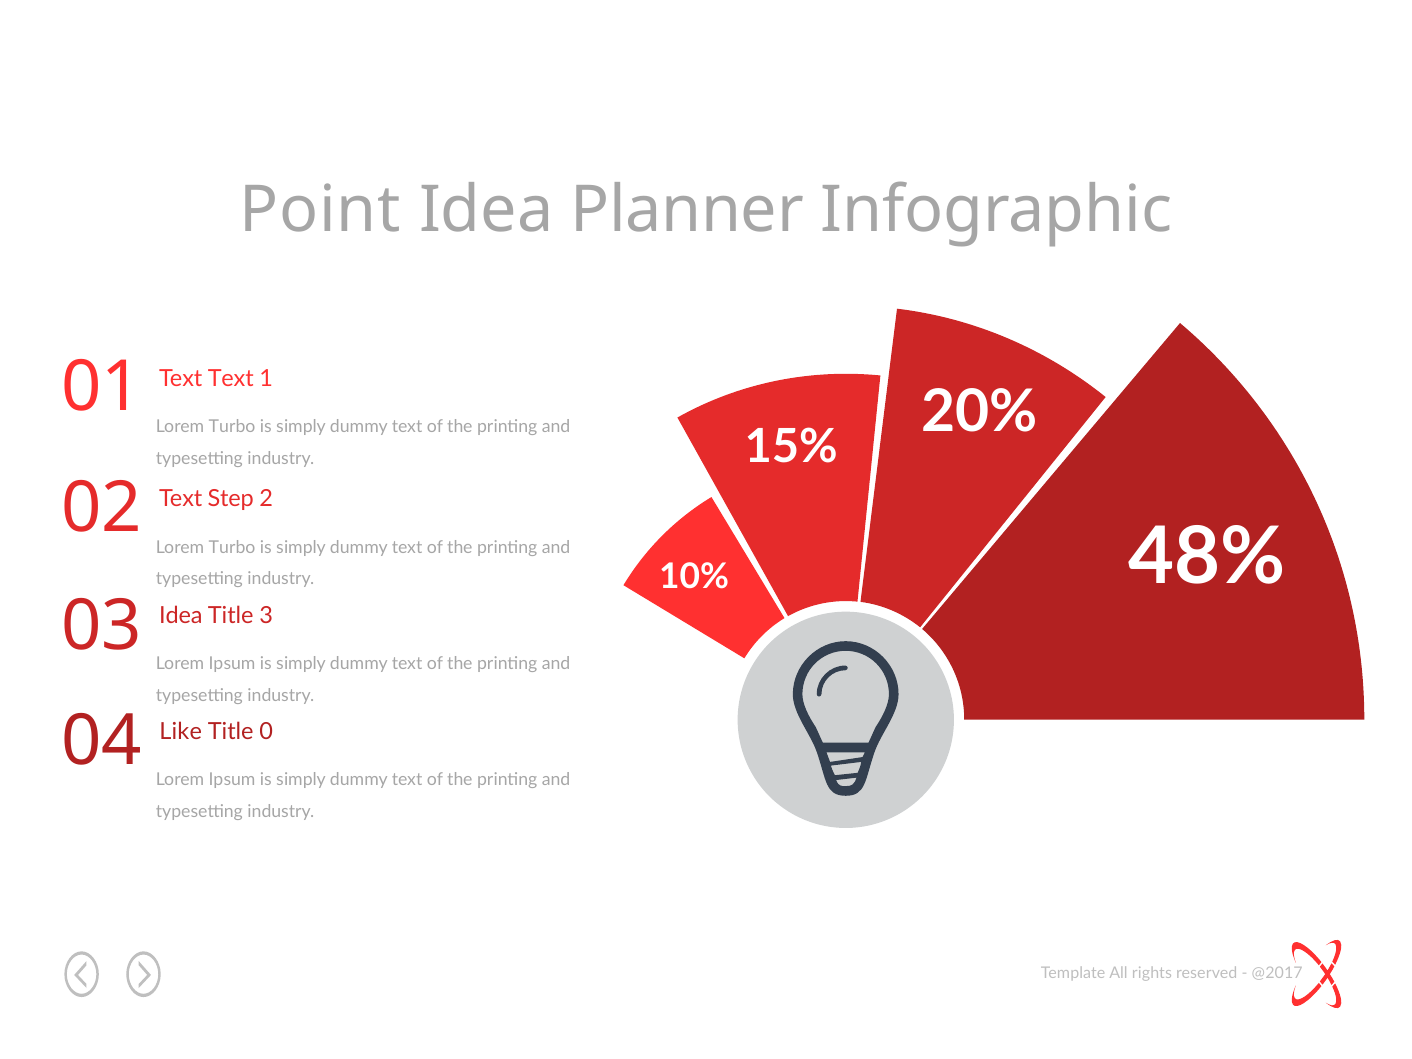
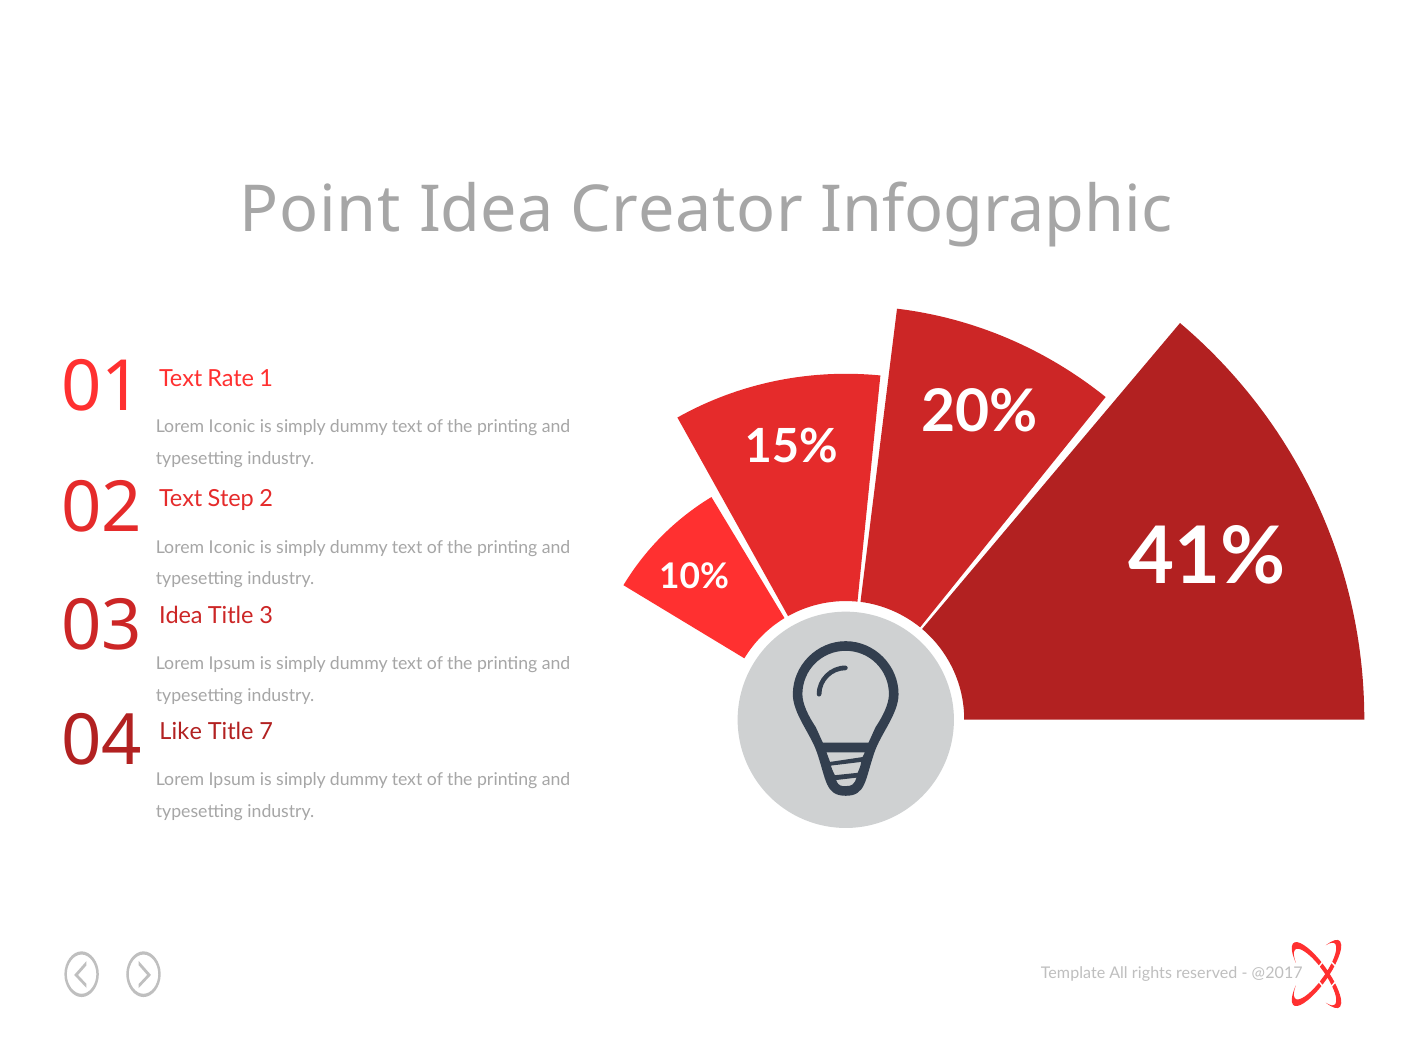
Planner: Planner -> Creator (687, 211)
Text Text: Text -> Rate (231, 379)
Turbo: Turbo -> Iconic (232, 427)
48%: 48% -> 41% (1207, 557)
Turbo: Turbo -> Iconic (232, 547)
0: 0 -> 7 (266, 732)
